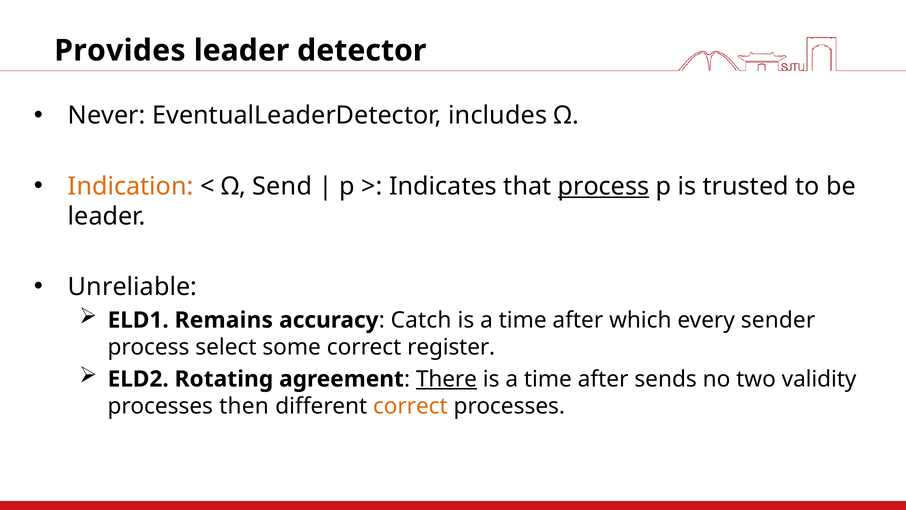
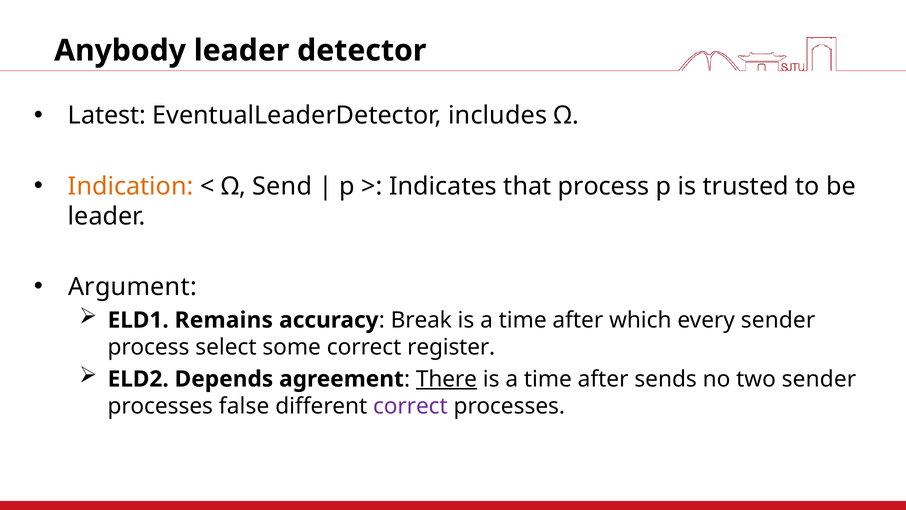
Provides: Provides -> Anybody (120, 51)
Never: Never -> Latest (107, 116)
process underline: present -> none (603, 186)
Unreliable: Unreliable -> Argument (132, 287)
Catch: Catch -> Break (421, 320)
Rotating: Rotating -> Depends (224, 379)
two validity: validity -> sender (819, 379)
then: then -> false (244, 406)
correct colour: orange -> purple (410, 406)
